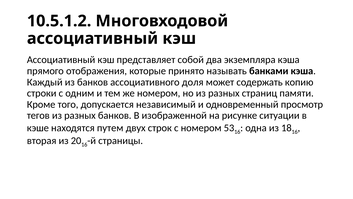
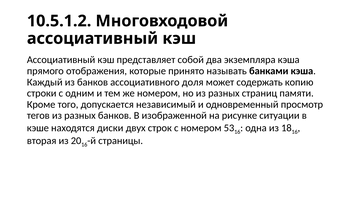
путем: путем -> диски (110, 128)
